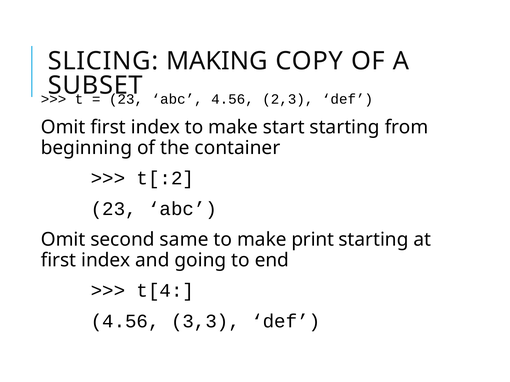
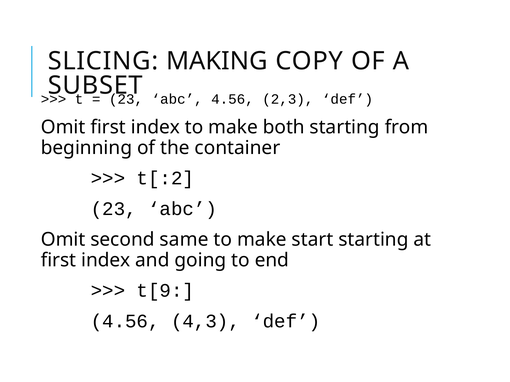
start: start -> both (284, 127)
print: print -> start (313, 240)
t[4: t[4 -> t[9 (165, 291)
3,3: 3,3 -> 4,3 (205, 322)
